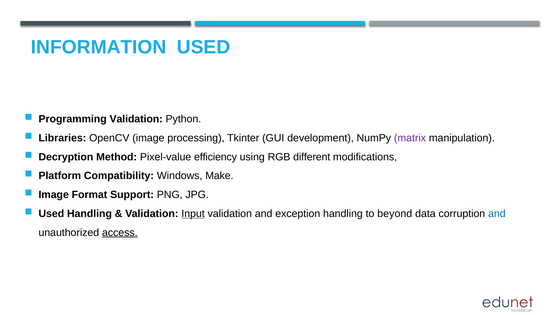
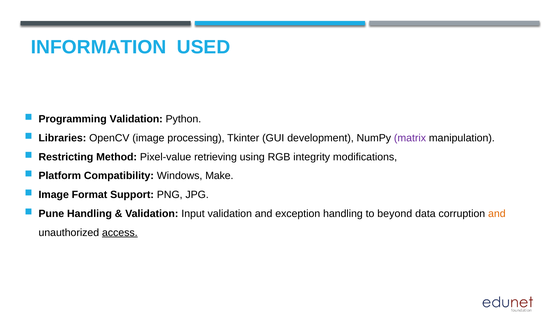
Decryption: Decryption -> Restricting (66, 157)
efficiency: efficiency -> retrieving (216, 157)
different: different -> integrity (312, 157)
Used: Used -> Pune (51, 214)
Input underline: present -> none (193, 214)
and colour: blue -> orange (497, 214)
